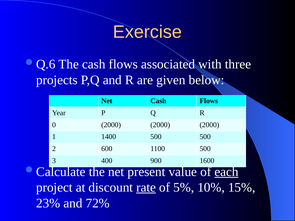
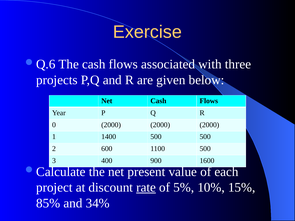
each underline: present -> none (226, 172)
23%: 23% -> 85% (48, 203)
72%: 72% -> 34% (98, 203)
